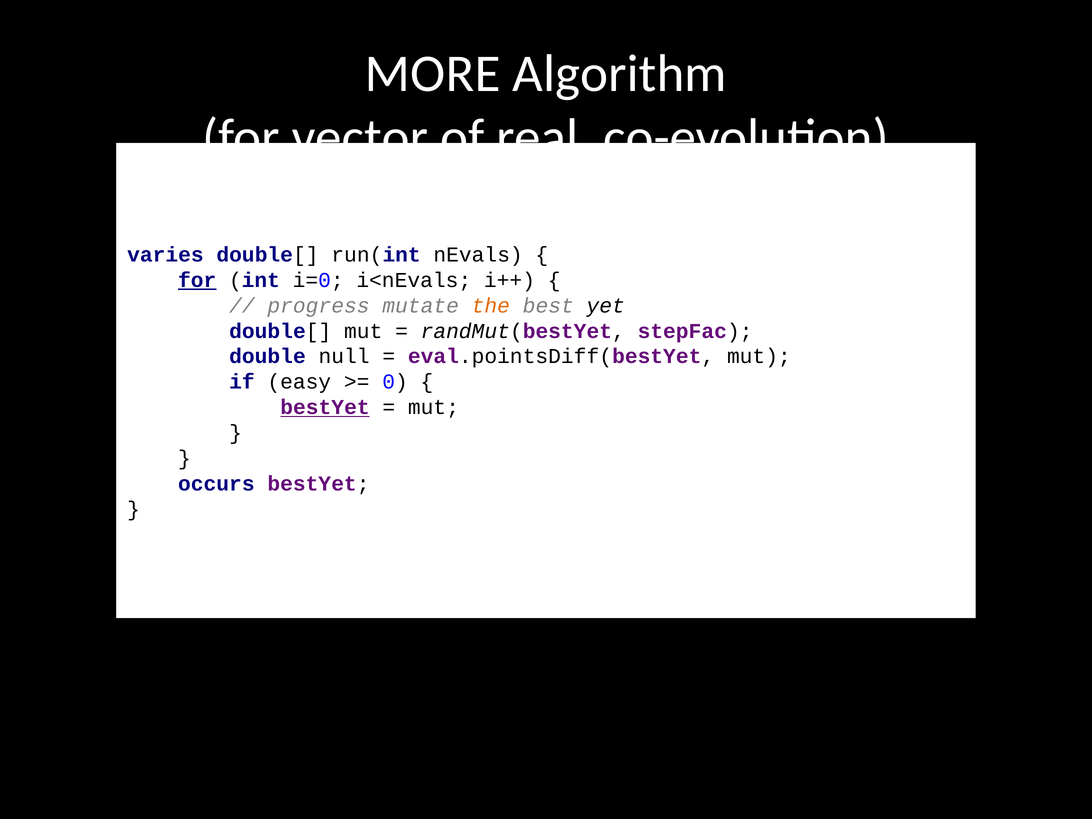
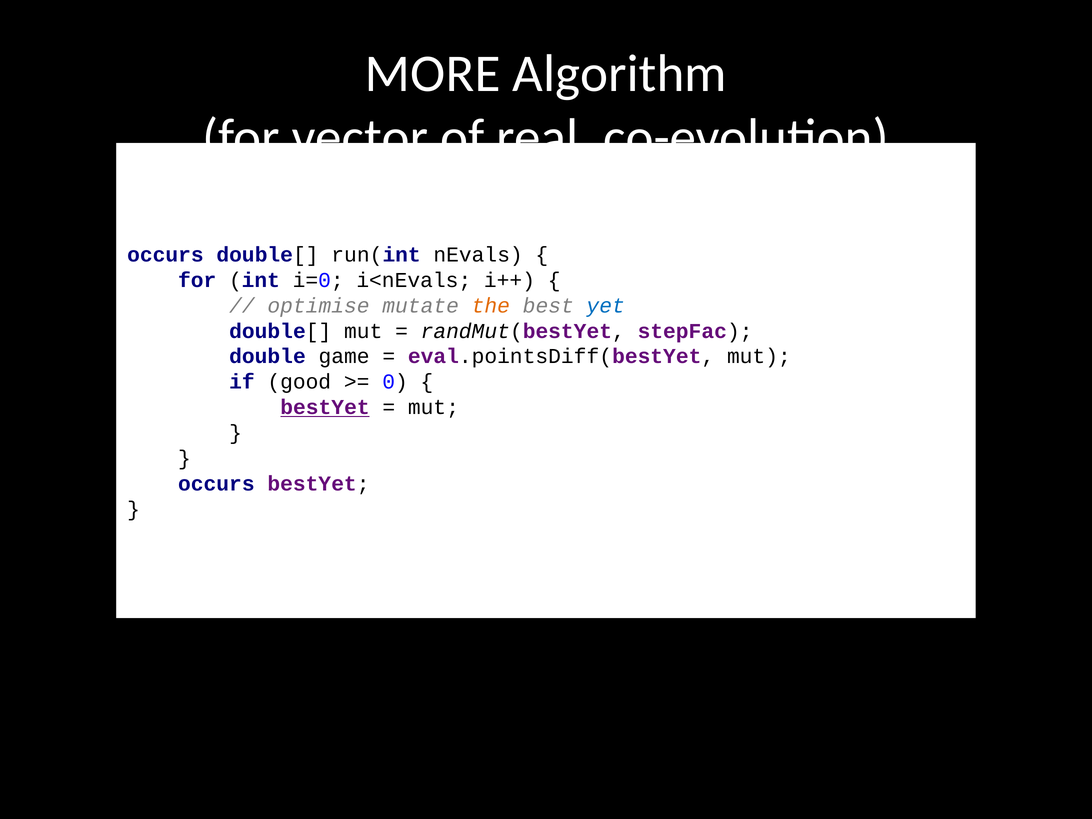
varies: varies -> occurs (165, 255)
for underline: present -> none (197, 280)
progress: progress -> optimise (319, 306)
yet colour: black -> blue (606, 306)
null: null -> game (344, 356)
easy: easy -> good (299, 382)
